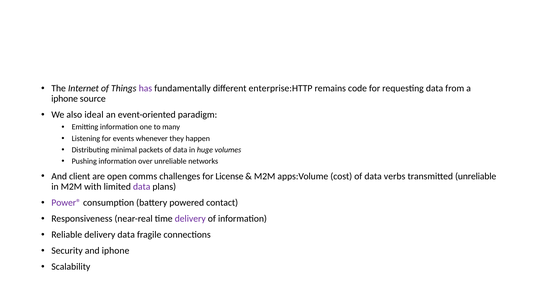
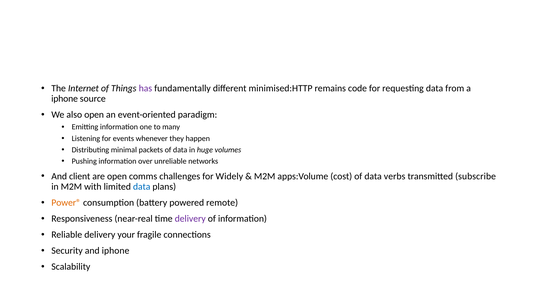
enterprise:HTTP: enterprise:HTTP -> minimised:HTTP (281, 88)
also ideal: ideal -> open (94, 114)
License: License -> Widely (229, 176)
transmitted unreliable: unreliable -> subscribe (476, 176)
data colour: purple -> blue (142, 186)
Power® colour: purple -> orange (66, 202)
contact: contact -> remote (222, 202)
delivery data: data -> your (126, 234)
